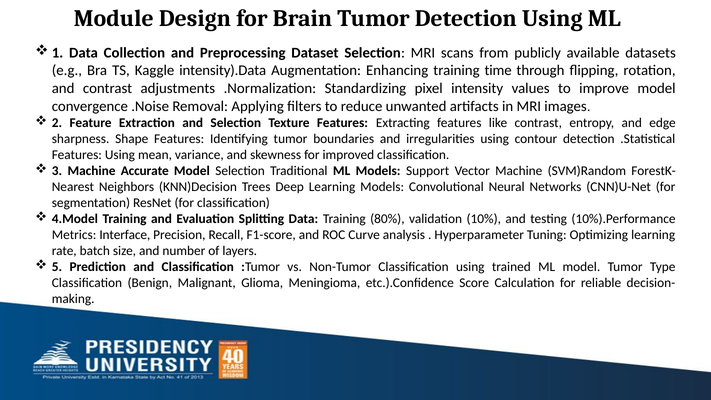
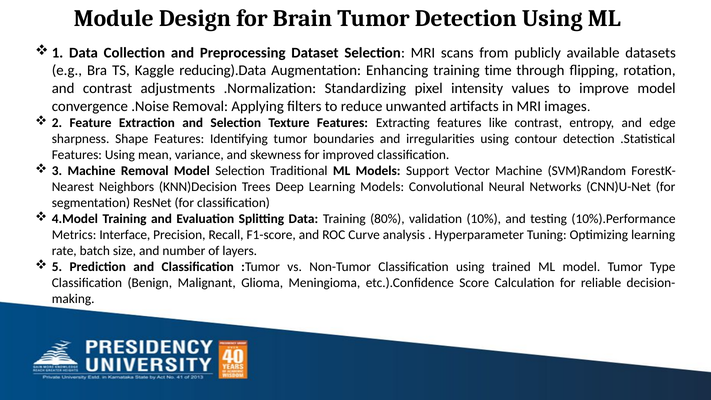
intensity).Data: intensity).Data -> reducing).Data (223, 71)
Machine Accurate: Accurate -> Removal (145, 171)
